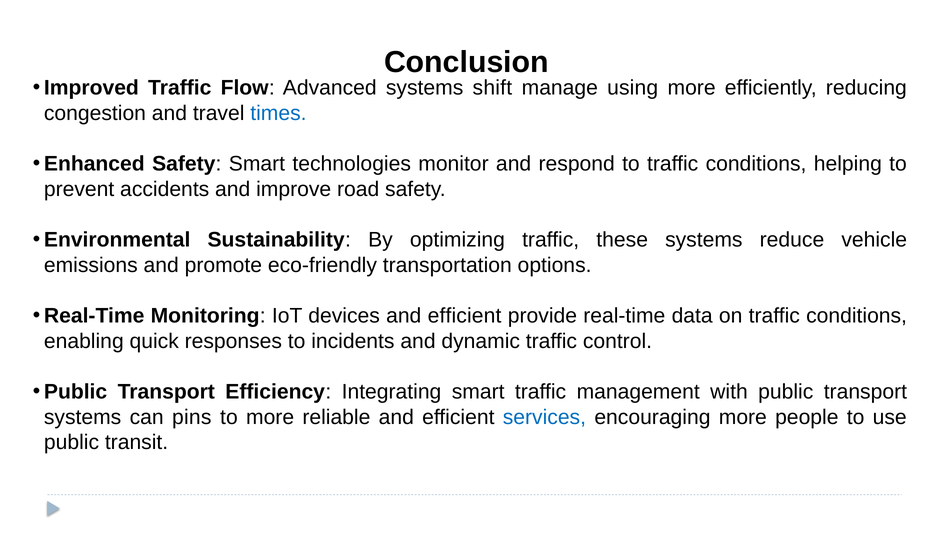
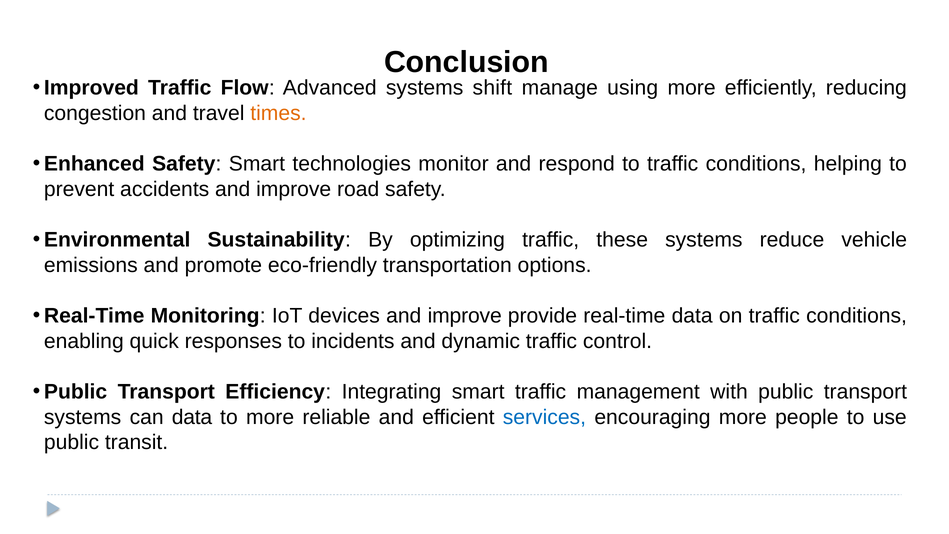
times colour: blue -> orange (278, 113)
devices and efficient: efficient -> improve (465, 316)
can pins: pins -> data (192, 417)
